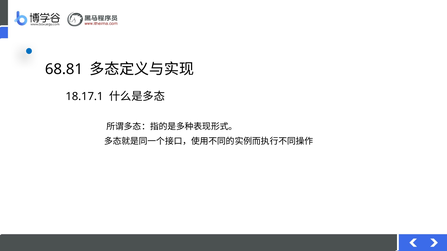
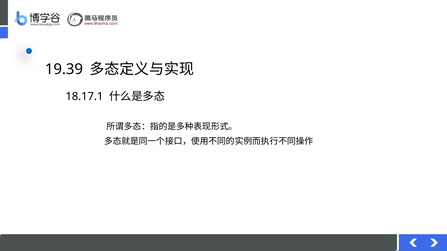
68.81: 68.81 -> 19.39 (64, 69)
